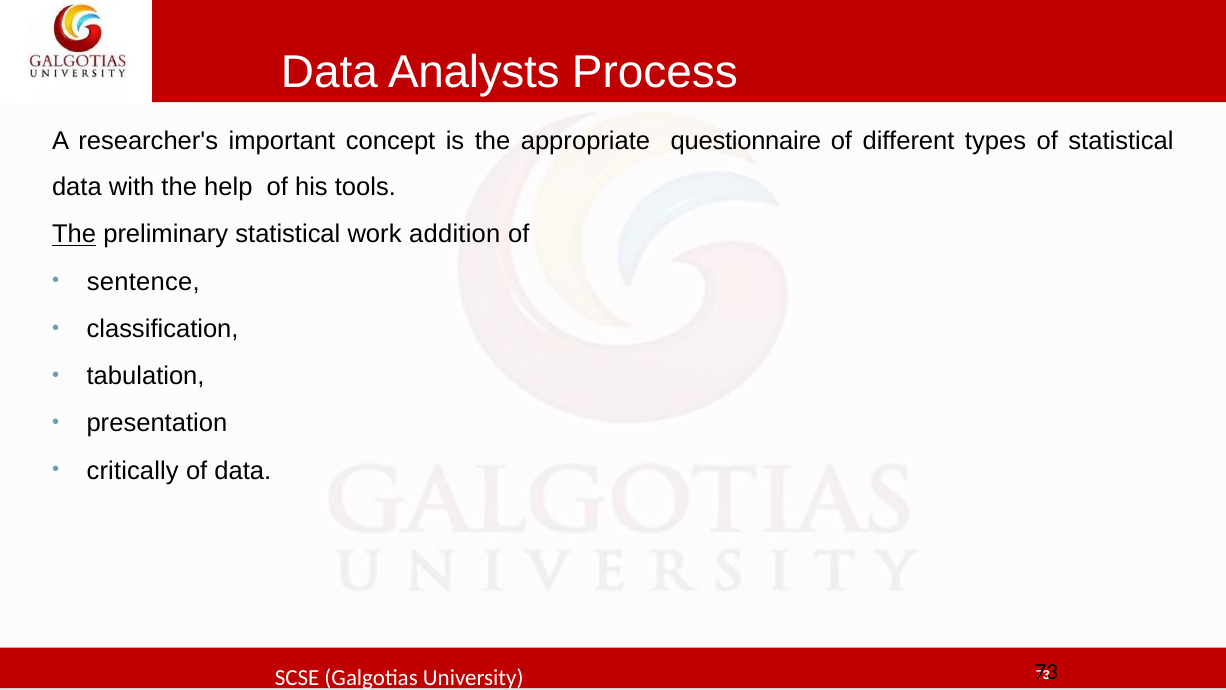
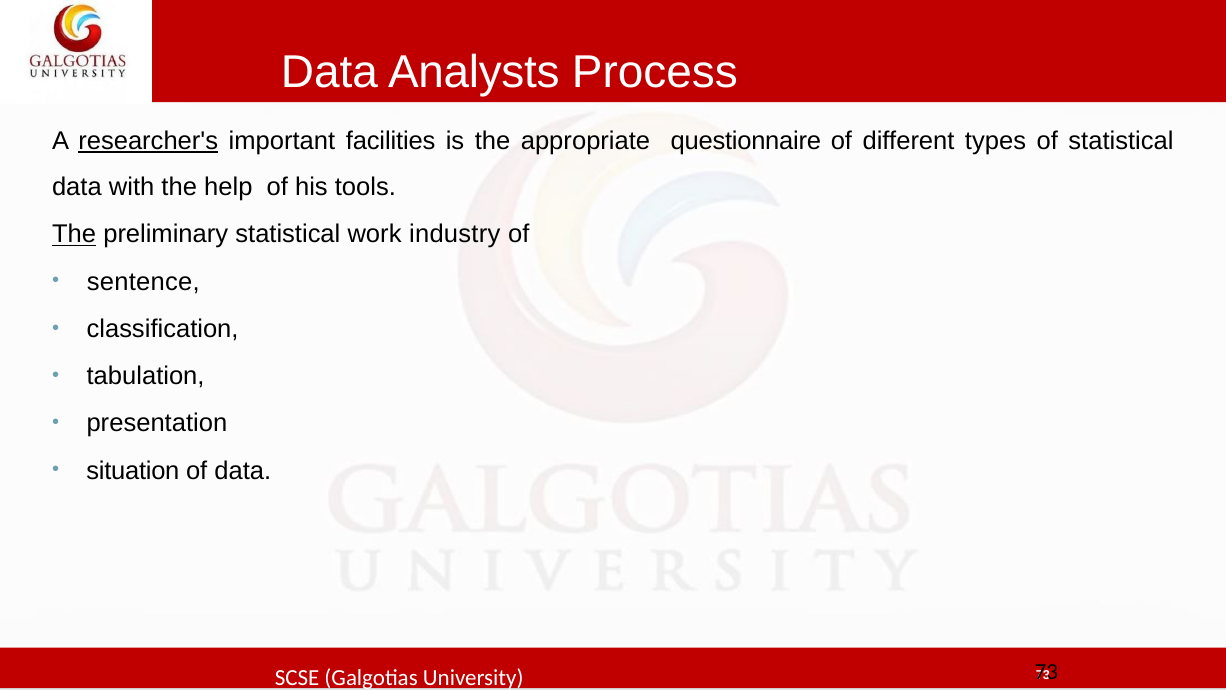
researcher's underline: none -> present (148, 141)
concept: concept -> facilities (391, 141)
addition: addition -> industry (455, 234)
critically: critically -> situation (133, 470)
